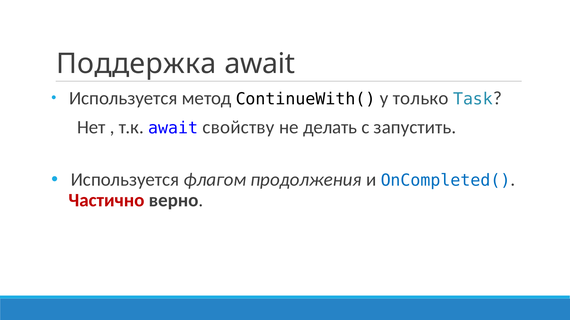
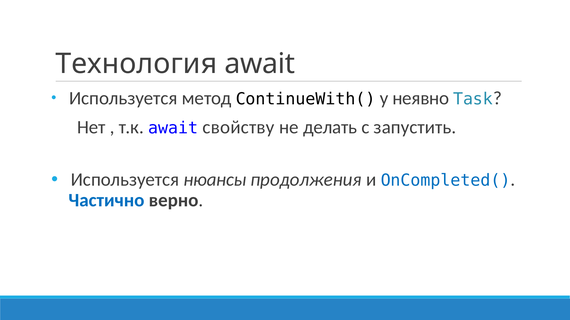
Поддержка: Поддержка -> Технология (136, 64)
только: только -> неявно (421, 99)
флагом: флагом -> нюансы (215, 180)
Частично colour: red -> blue (106, 201)
